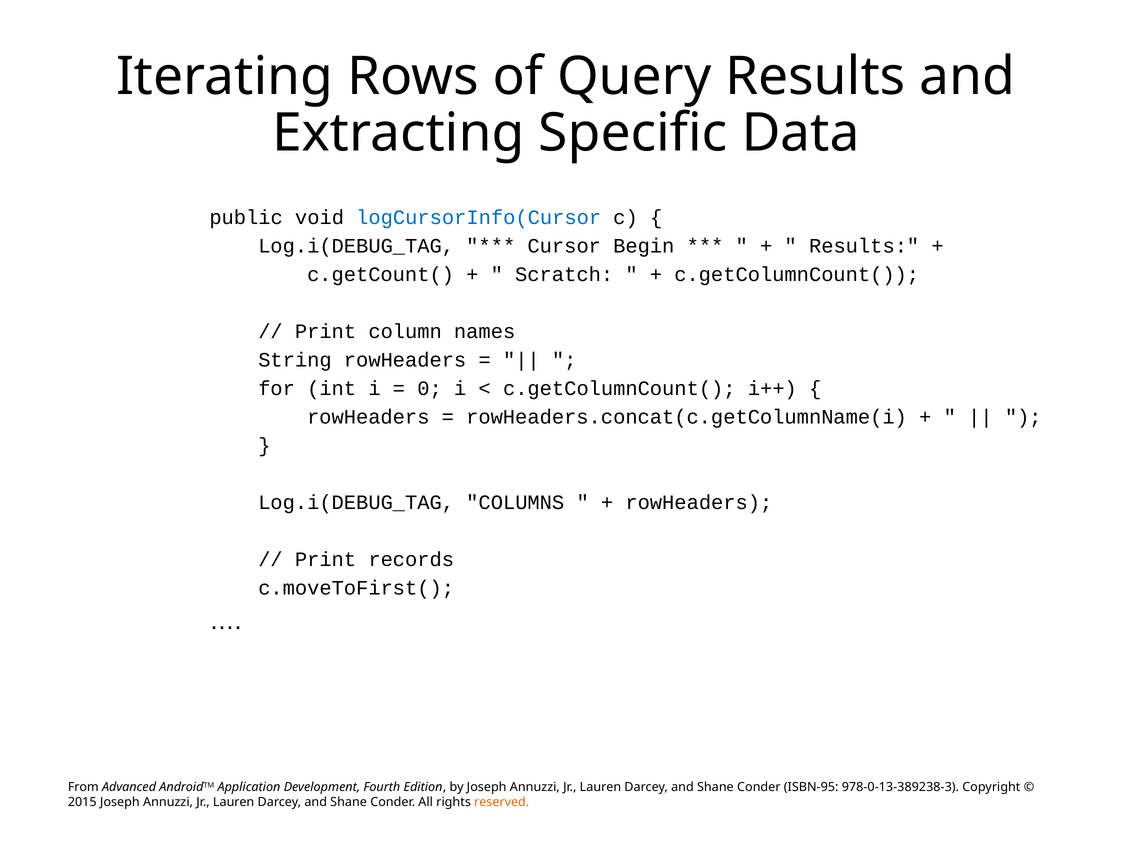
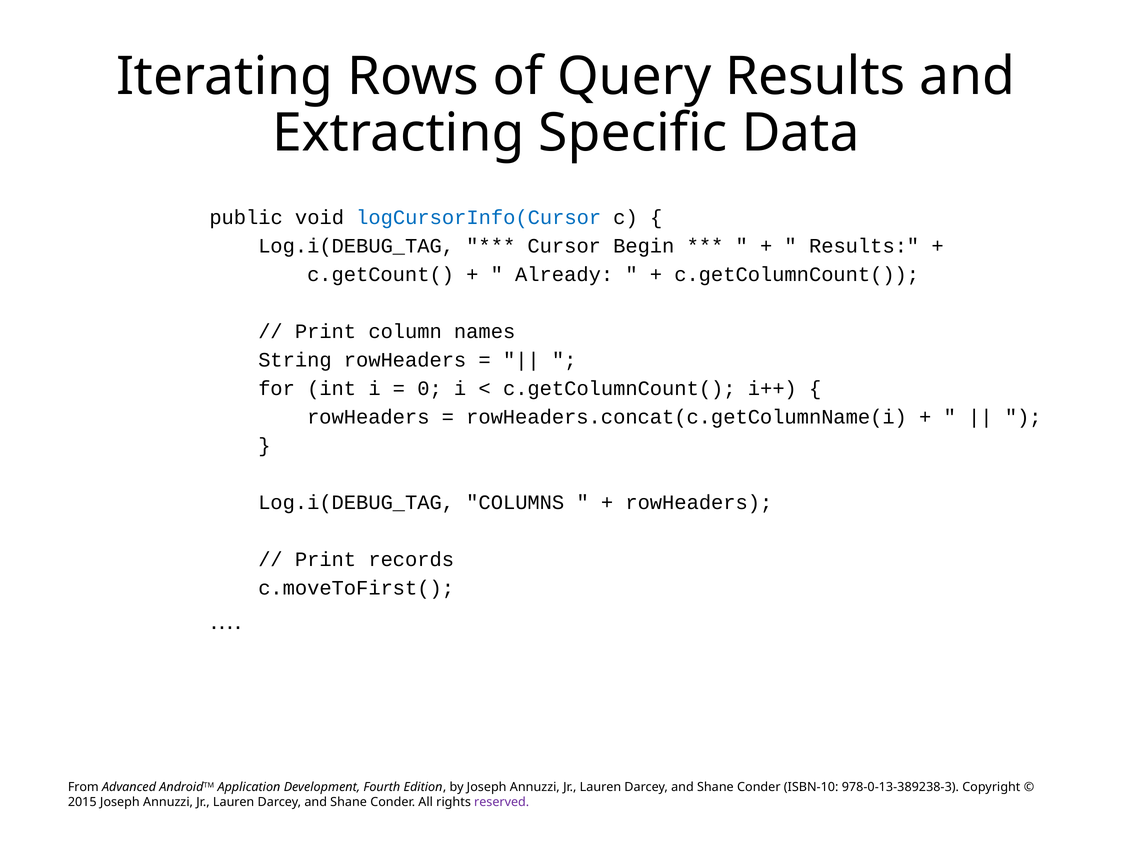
Scratch: Scratch -> Already (564, 274)
ISBN-95: ISBN-95 -> ISBN-10 (811, 787)
reserved colour: orange -> purple (502, 802)
